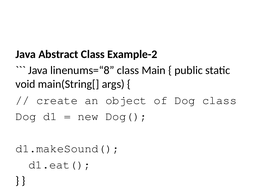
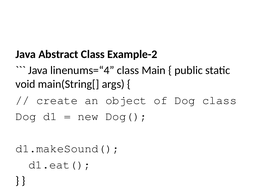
linenums=“8: linenums=“8 -> linenums=“4 (82, 70)
